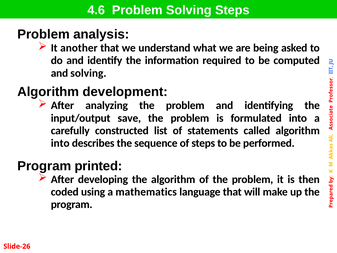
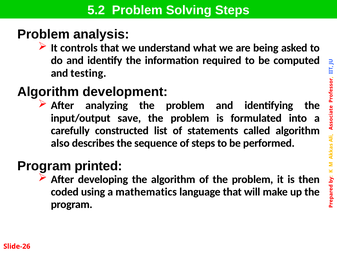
4.6: 4.6 -> 5.2 (96, 10)
another: another -> controls (79, 48)
and solving: solving -> testing (88, 73)
into: into -> also (60, 143)
